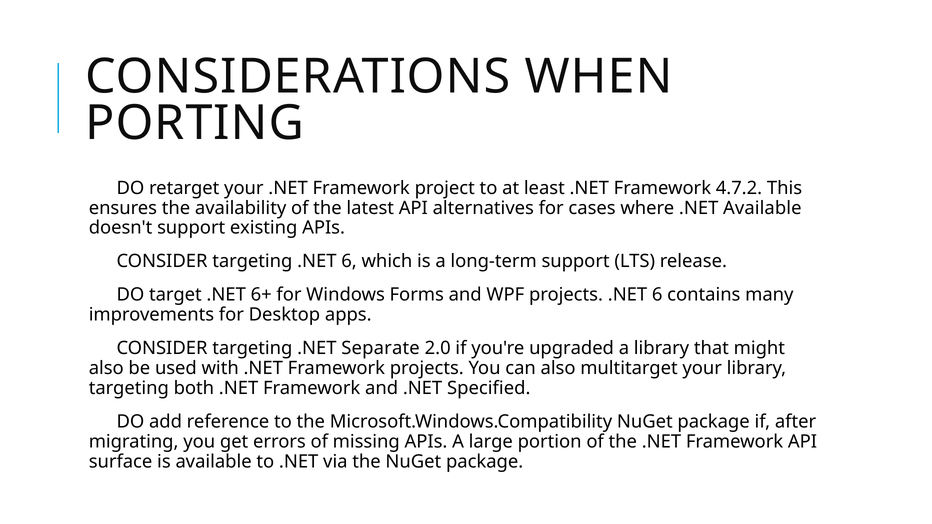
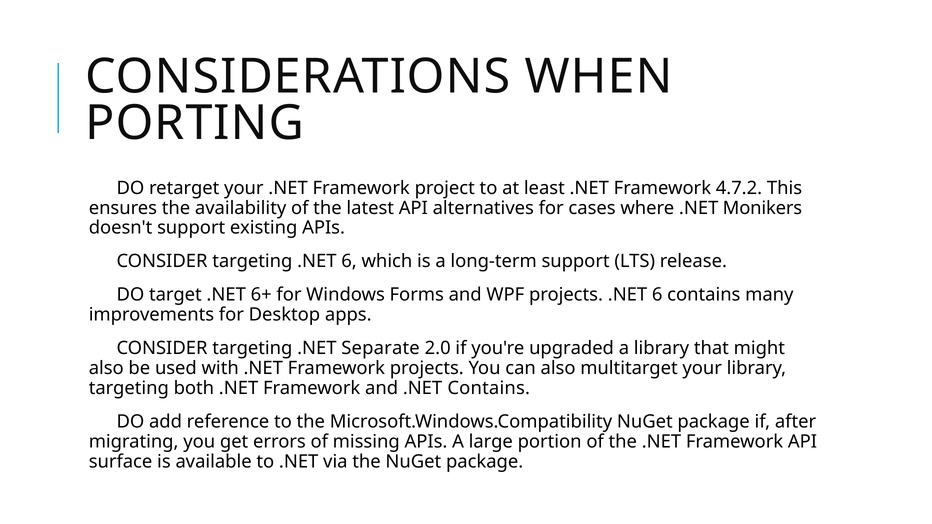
.NET Available: Available -> Monikers (762, 208)
.NET Specified: Specified -> Contains (489, 388)
